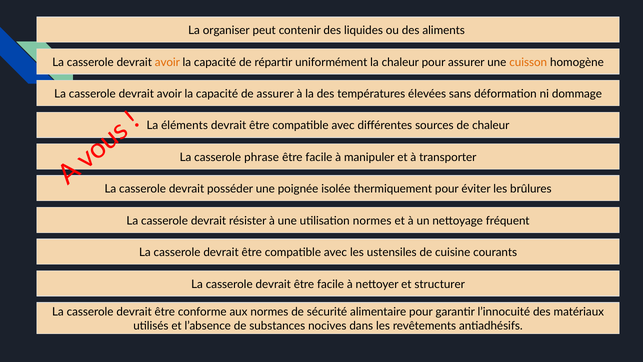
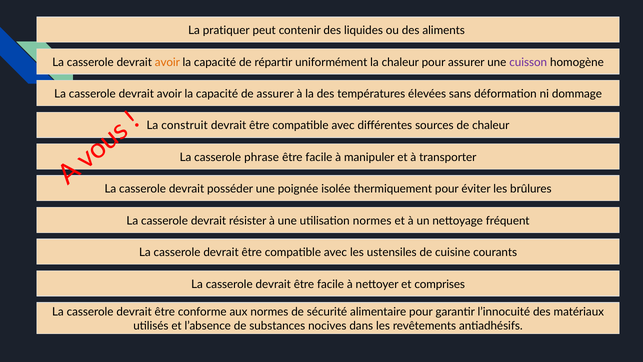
organiser: organiser -> pratiquer (226, 30)
cuisson colour: orange -> purple (528, 62)
éléments: éléments -> construit (185, 125)
structurer: structurer -> comprises (440, 284)
